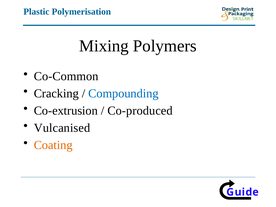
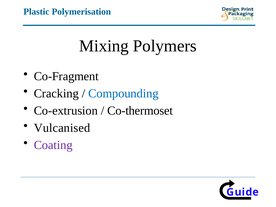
Co-Common: Co-Common -> Co-Fragment (66, 76)
Co-produced: Co-produced -> Co-thermoset (140, 111)
Coating colour: orange -> purple (53, 145)
